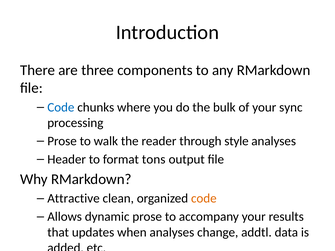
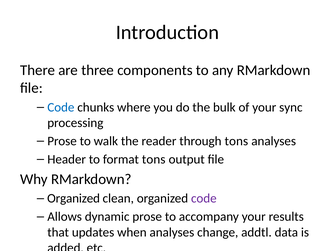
through style: style -> tons (236, 141)
Attractive: Attractive -> Organized (74, 199)
code colour: orange -> purple (204, 199)
